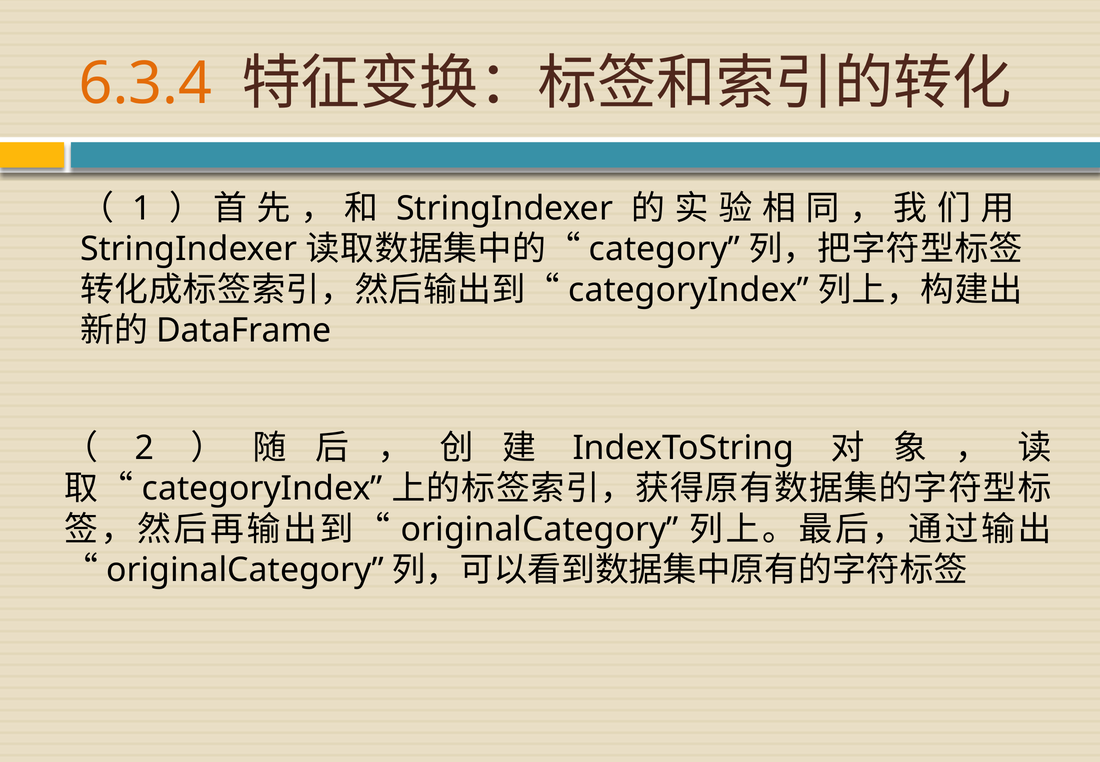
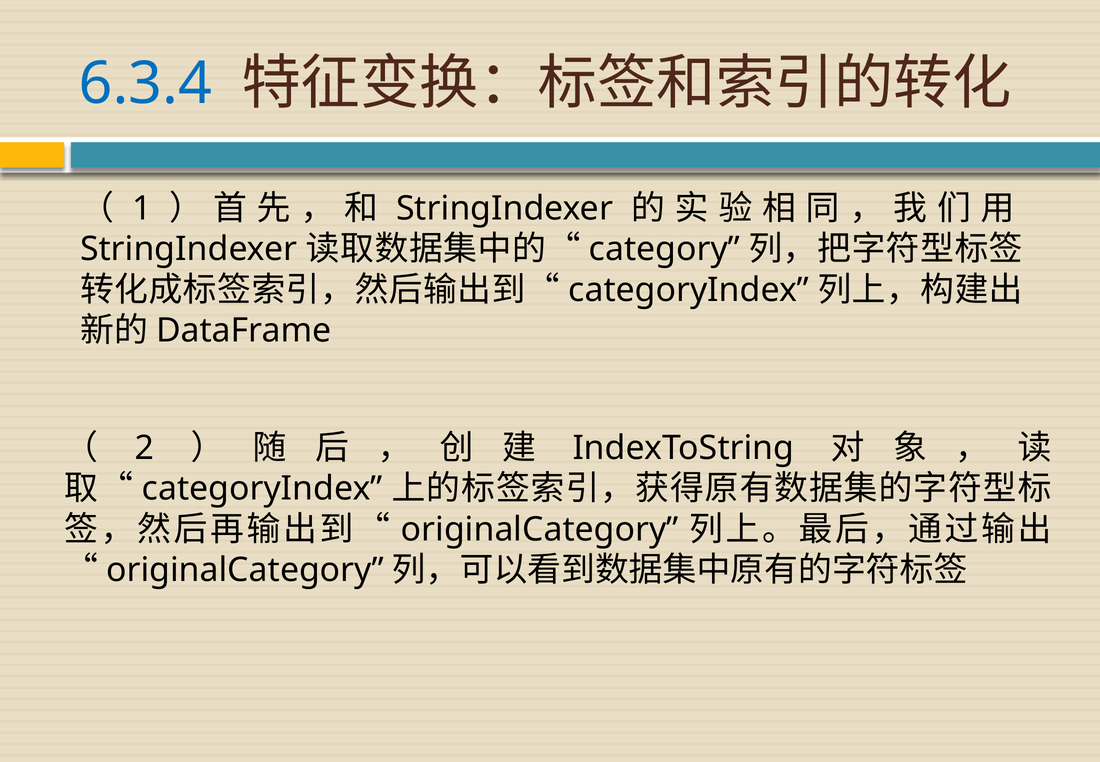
6.3.4 colour: orange -> blue (145, 84)
